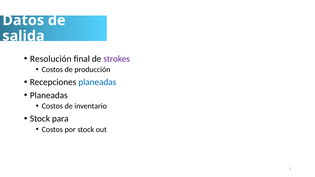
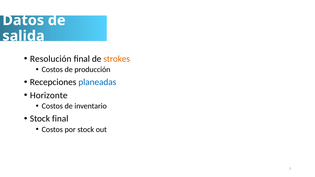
strokes colour: purple -> orange (117, 59)
Planeadas: Planeadas -> Horizonte (49, 95)
Stock para: para -> final (60, 119)
